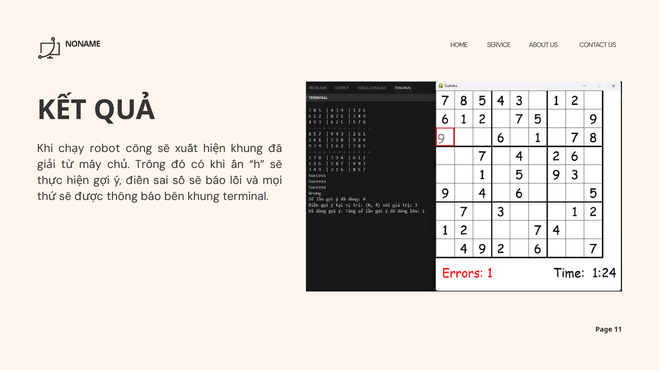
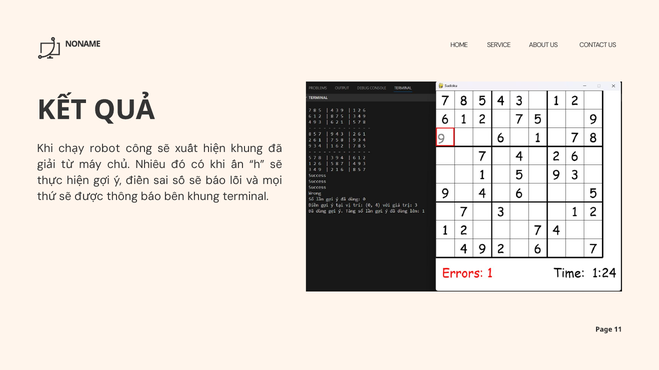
Trống: Trống -> Nhiều (150, 165)
